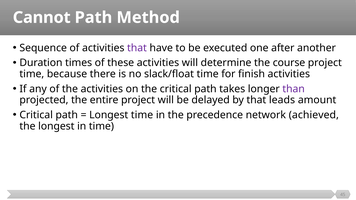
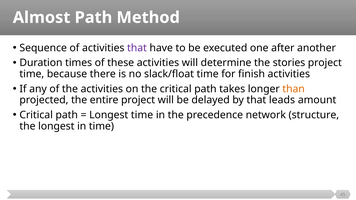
Cannot: Cannot -> Almost (42, 18)
course: course -> stories (289, 63)
than colour: purple -> orange (294, 89)
achieved: achieved -> structure (314, 115)
